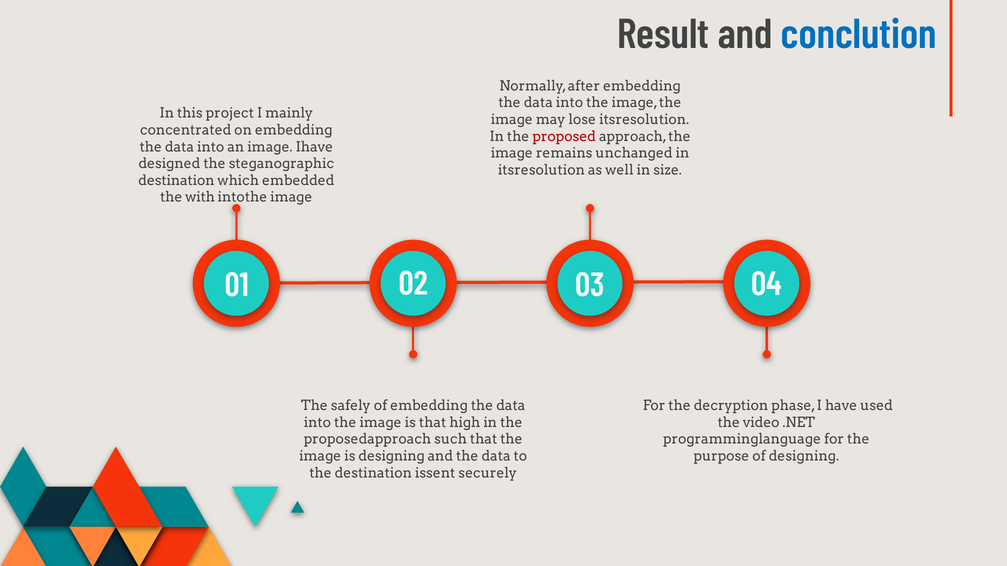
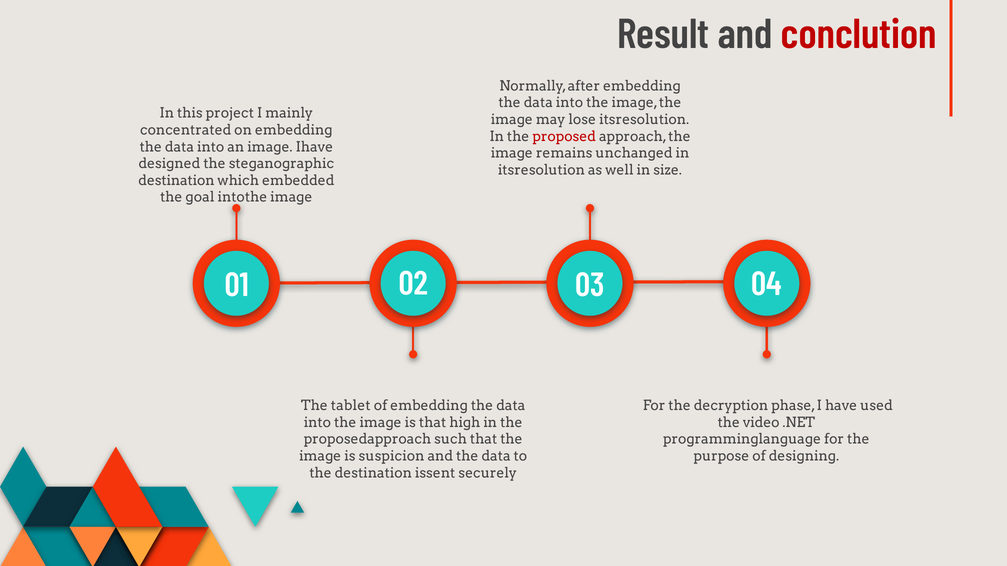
conclution colour: blue -> red (859, 34)
with: with -> goal (200, 197)
safely: safely -> tablet (351, 406)
is designing: designing -> suspicion (392, 457)
